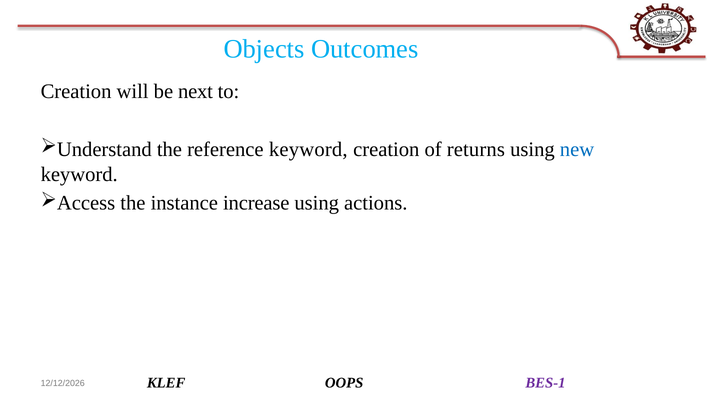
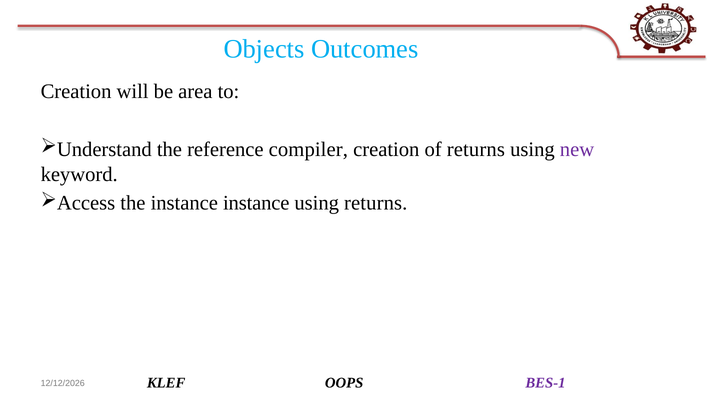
next: next -> area (195, 92)
reference keyword: keyword -> compiler (308, 149)
new colour: blue -> purple (577, 149)
instance increase: increase -> instance (256, 203)
using actions: actions -> returns (376, 203)
